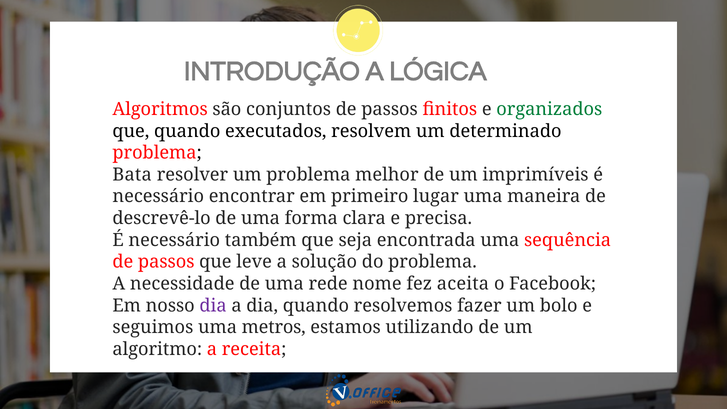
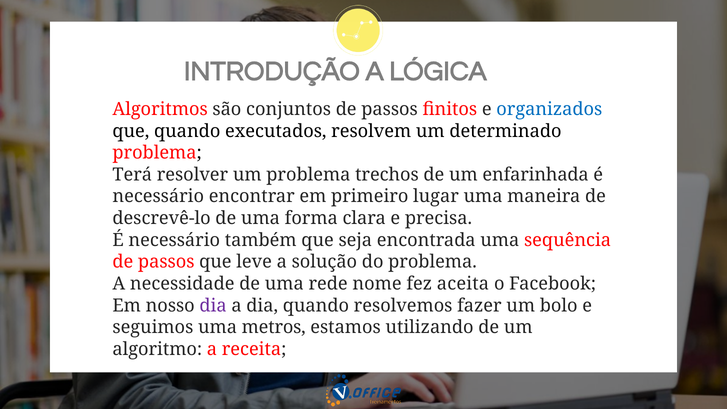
organizados colour: green -> blue (549, 109)
Bata: Bata -> Terá (132, 175)
melhor: melhor -> trechos (387, 175)
imprimíveis: imprimíveis -> enfarinhada (536, 175)
